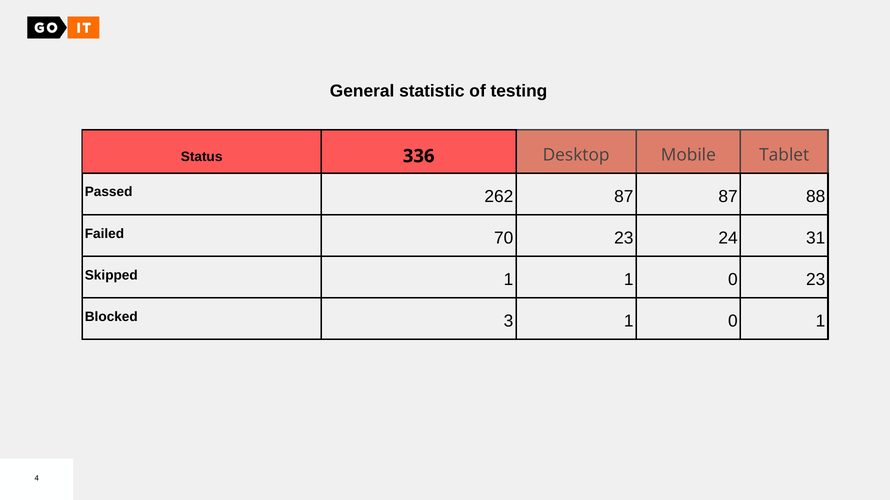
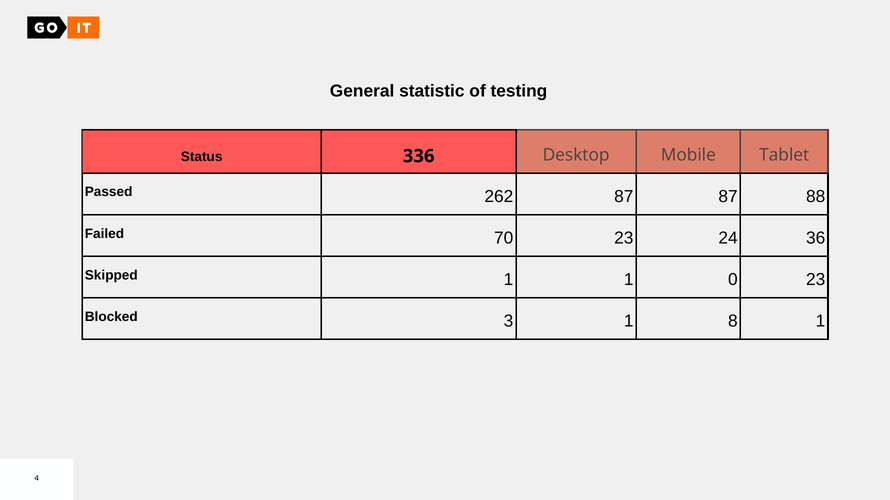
31: 31 -> 36 (816, 238)
3 1 0: 0 -> 8 (733, 322)
